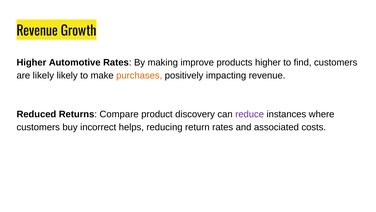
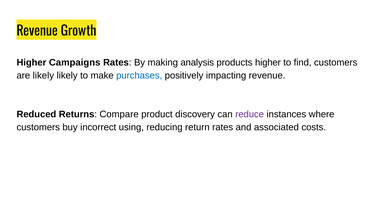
Automotive: Automotive -> Campaigns (75, 62)
improve: improve -> analysis (197, 62)
purchases colour: orange -> blue (139, 75)
helps: helps -> using (131, 127)
